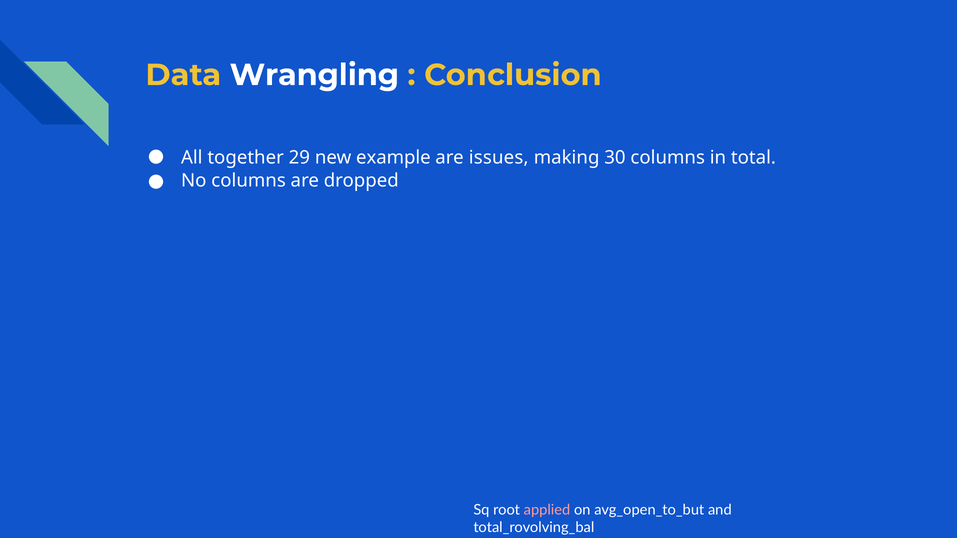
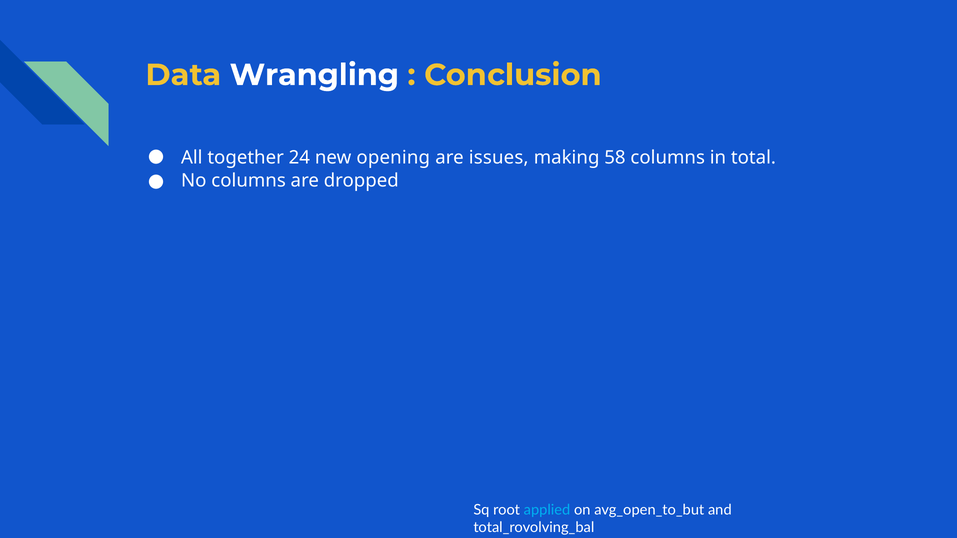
29: 29 -> 24 (299, 158)
example: example -> opening (393, 158)
30: 30 -> 58 (615, 158)
applied colour: pink -> light blue (547, 510)
